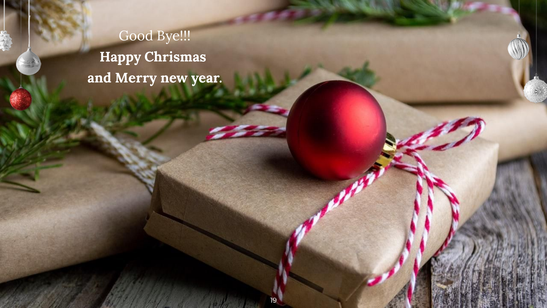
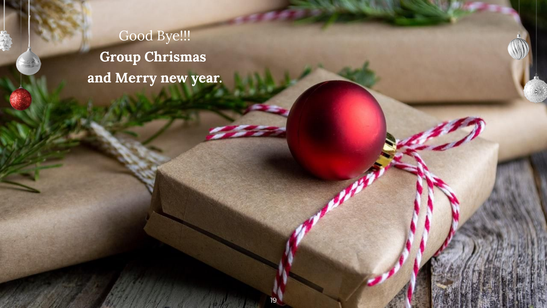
Happy: Happy -> Group (120, 57)
